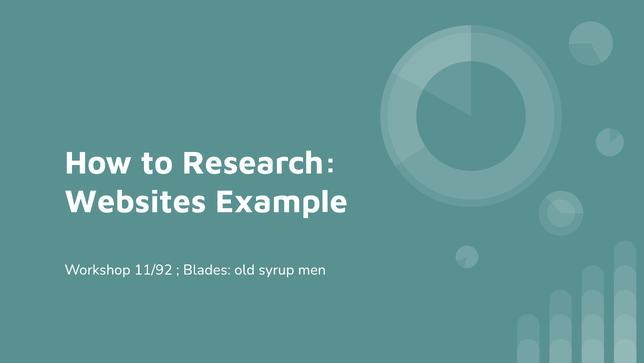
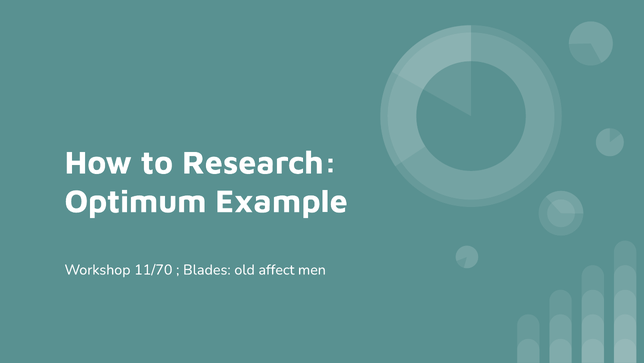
Websites: Websites -> Optimum (136, 201)
11/92: 11/92 -> 11/70 (153, 269)
syrup: syrup -> affect (276, 269)
